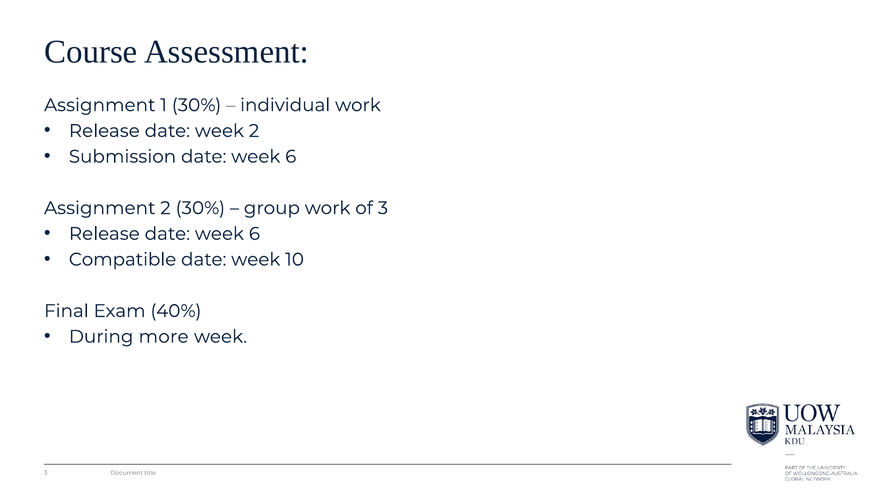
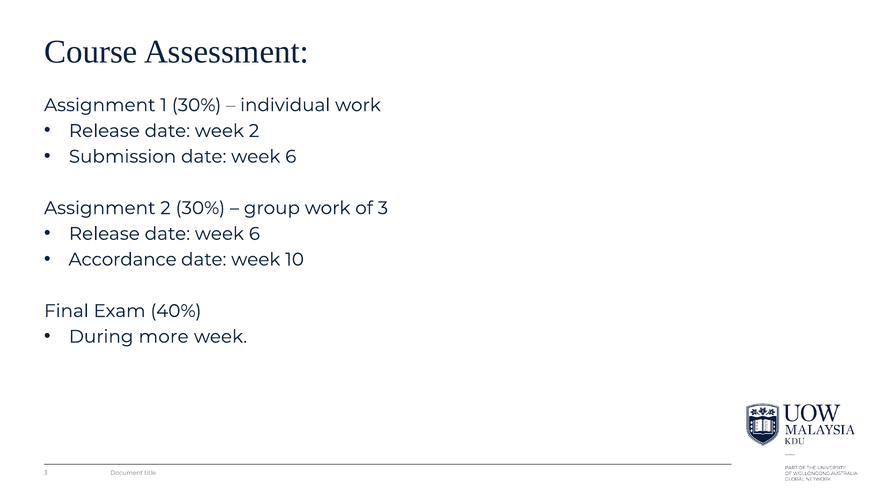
Compatible: Compatible -> Accordance (123, 259)
